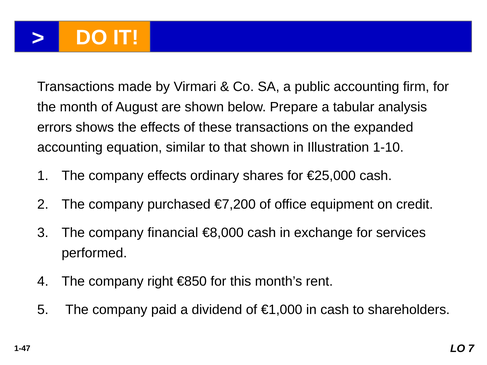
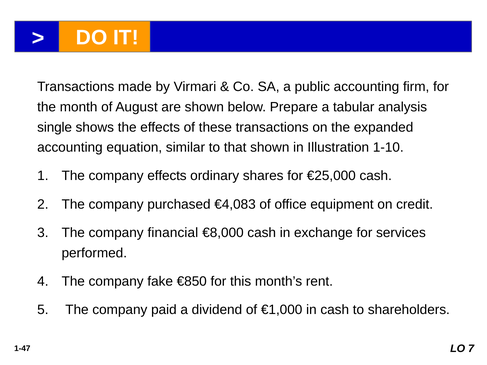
errors: errors -> single (55, 127)
€7,200: €7,200 -> €4,083 (235, 204)
right: right -> fake (160, 281)
